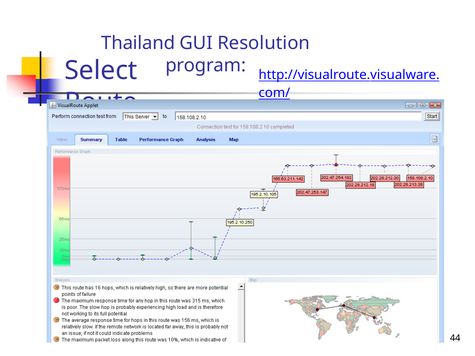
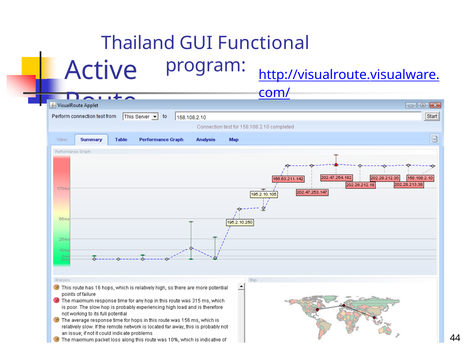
Resolution: Resolution -> Functional (264, 43)
Select: Select -> Active (101, 71)
